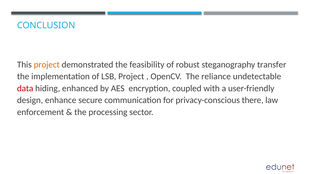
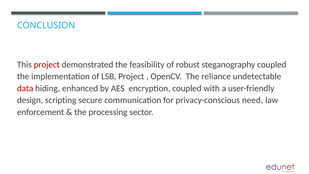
project colour: orange -> red (47, 64)
steganography transfer: transfer -> coupled (272, 64)
enhance: enhance -> scripting (61, 100)
there: there -> need (253, 100)
